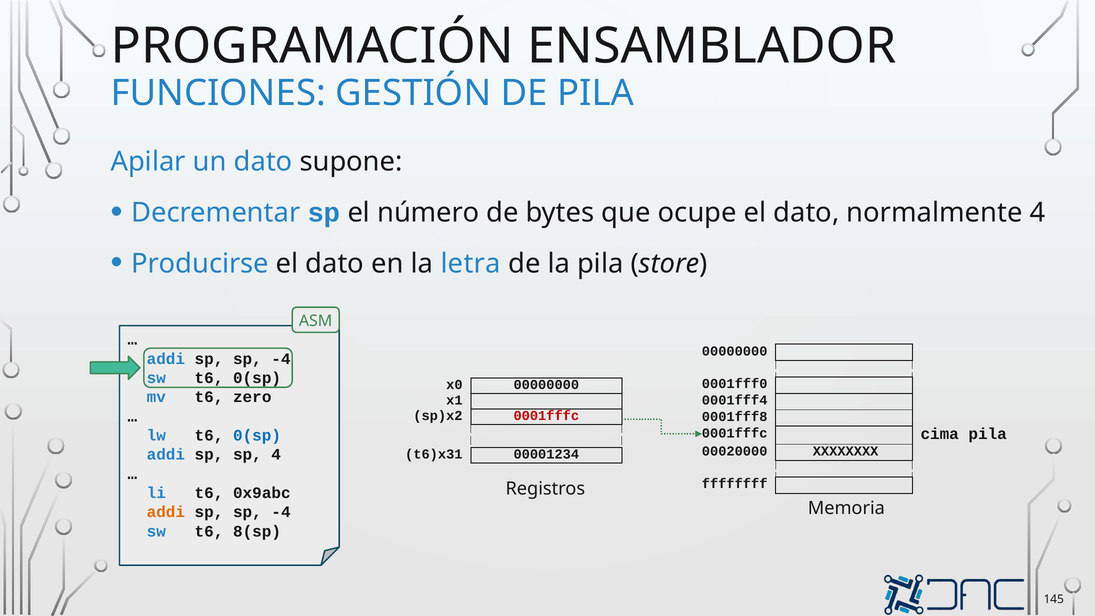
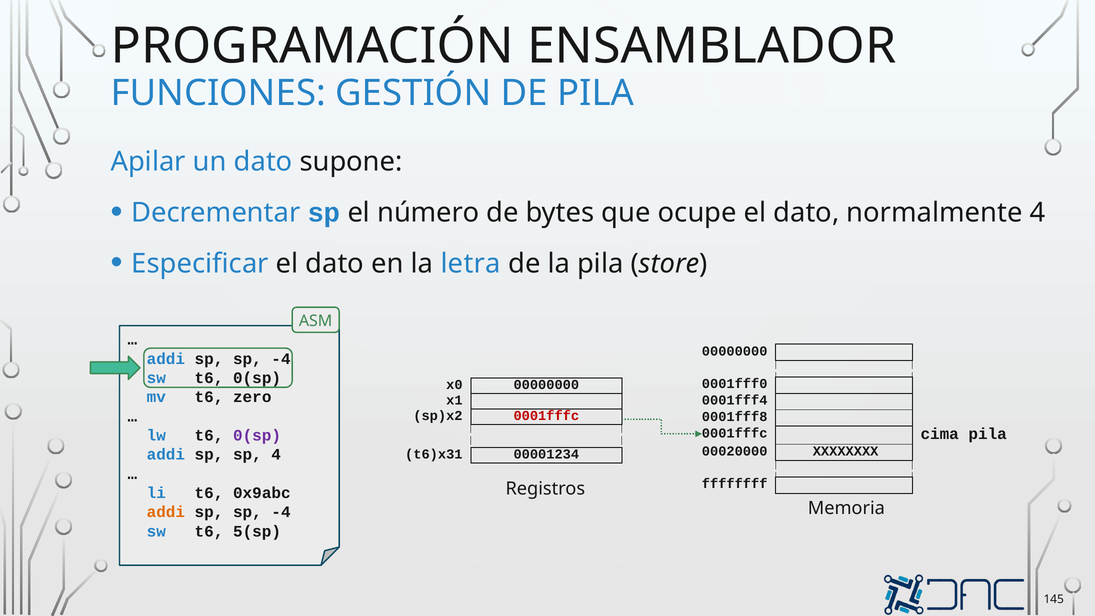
Producirse: Producirse -> Especificar (200, 263)
0(sp colour: blue -> purple (257, 435)
8(sp: 8(sp -> 5(sp (257, 531)
